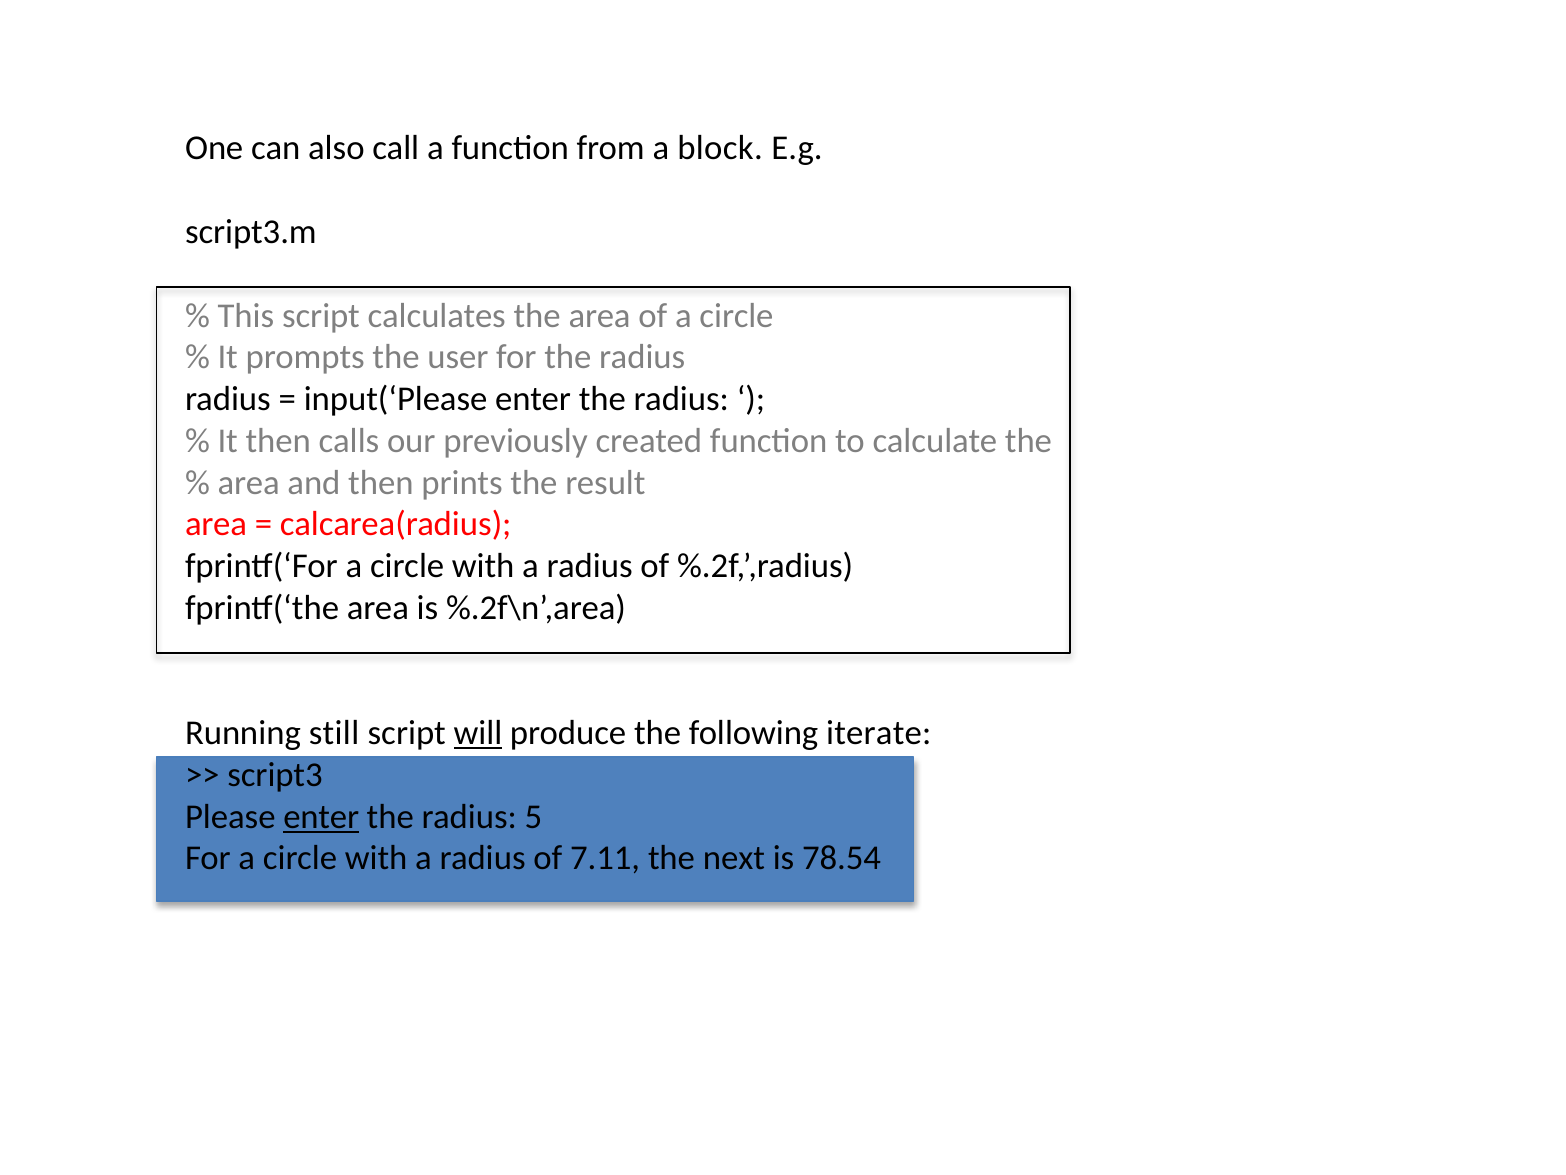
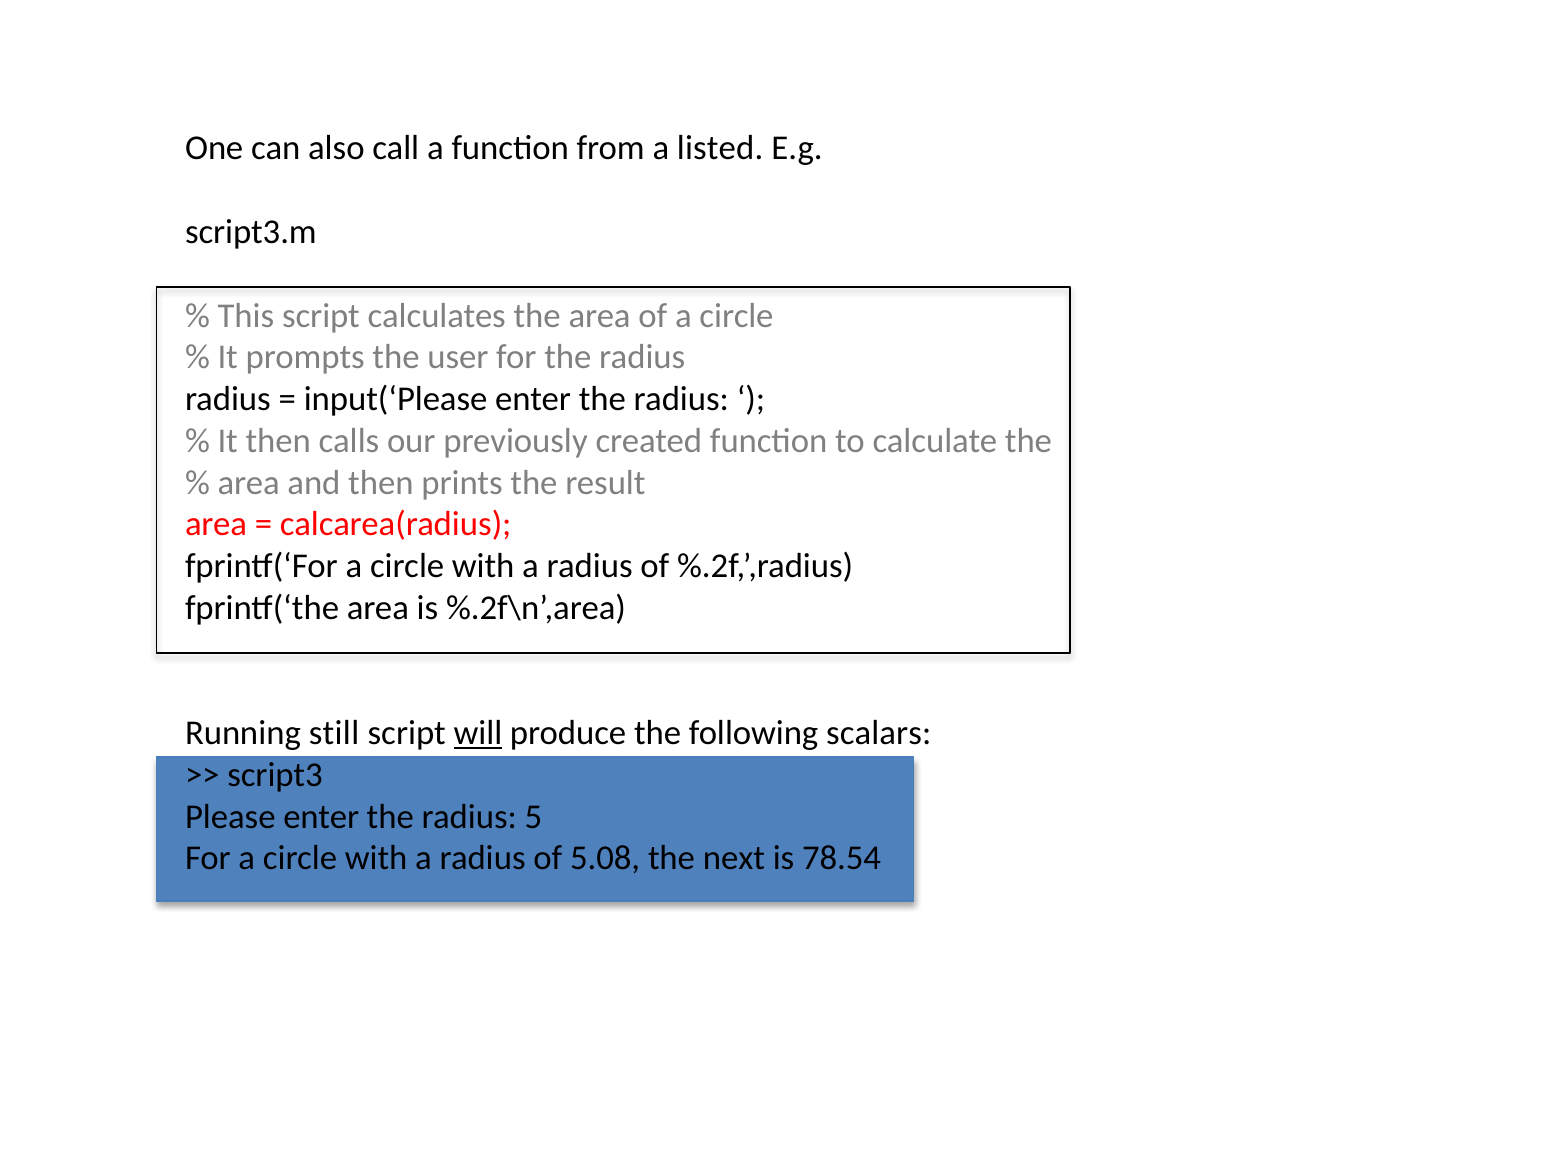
block: block -> listed (720, 148)
iterate: iterate -> scalars (879, 733)
enter underline: present -> none (321, 816)
7.11: 7.11 -> 5.08 (605, 858)
